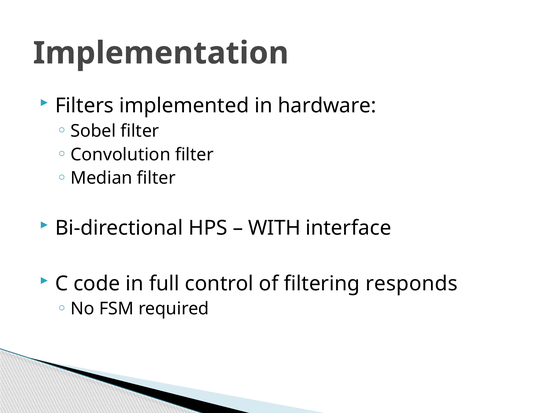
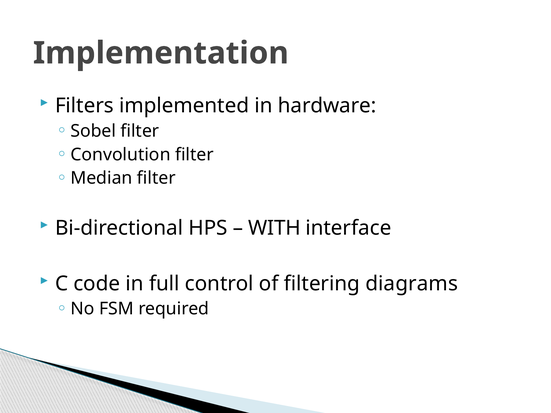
responds: responds -> diagrams (412, 284)
